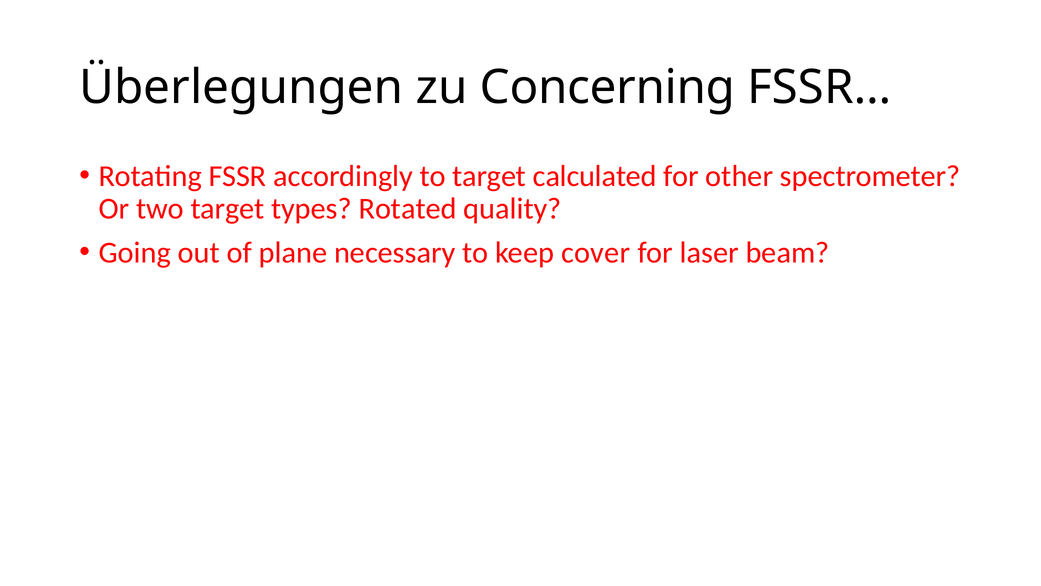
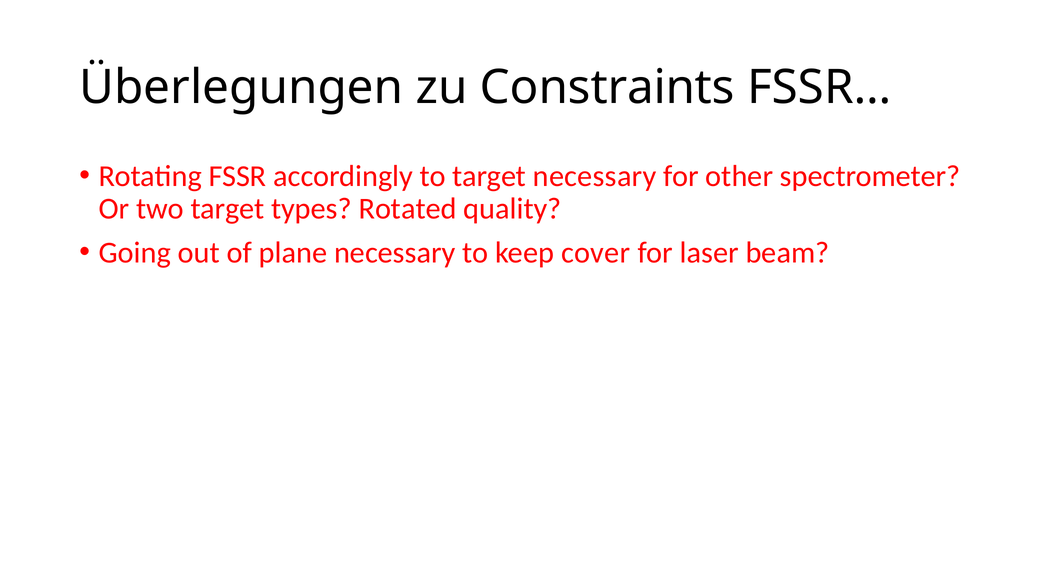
Concerning: Concerning -> Constraints (607, 87)
target calculated: calculated -> necessary (595, 176)
